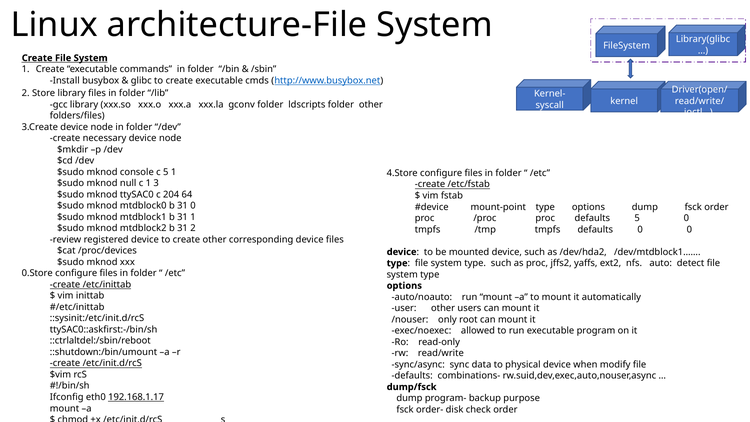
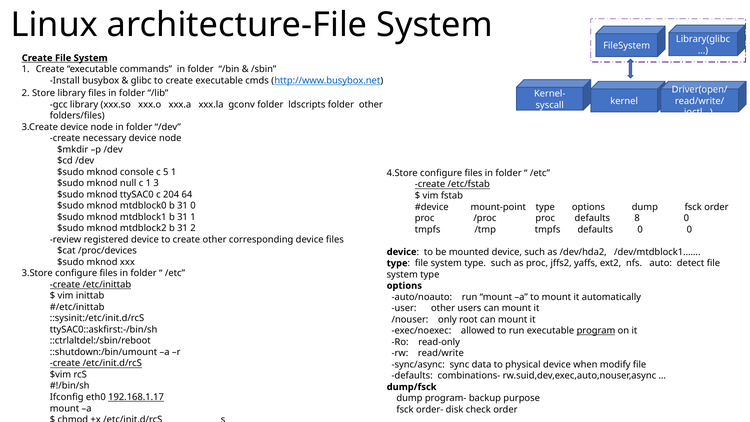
defaults 5: 5 -> 8 (637, 218)
0.Store: 0.Store -> 3.Store (37, 273)
program underline: none -> present (596, 331)
